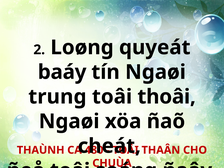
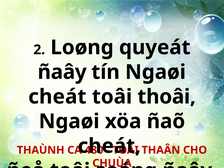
baáy: baáy -> ñaây (62, 72)
trung: trung -> cheát (57, 97)
